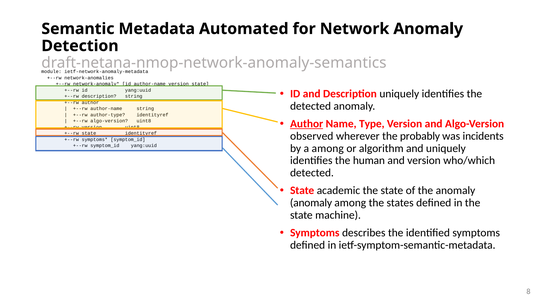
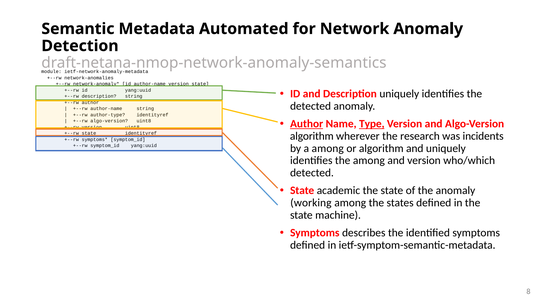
Type underline: none -> present (372, 124)
observed: observed -> algorithm (312, 136)
probably: probably -> research (420, 136)
the human: human -> among (369, 161)
anomaly: anomaly -> working (311, 203)
